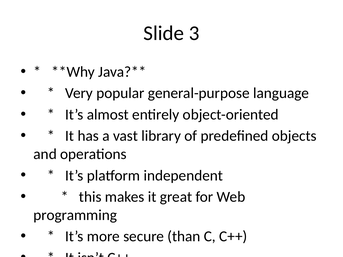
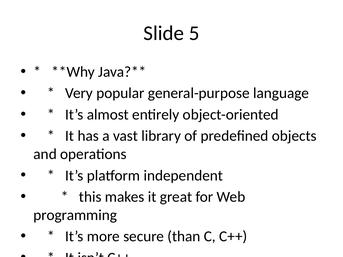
3: 3 -> 5 (194, 33)
